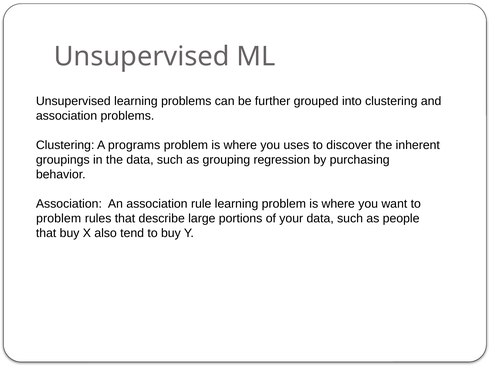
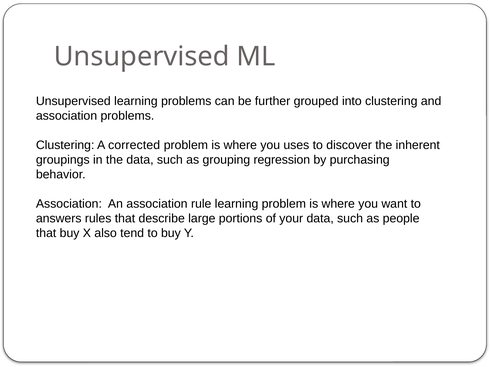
programs: programs -> corrected (134, 145)
problem: problem -> answers (59, 219)
